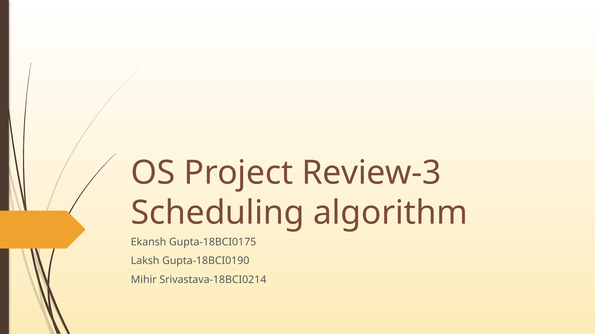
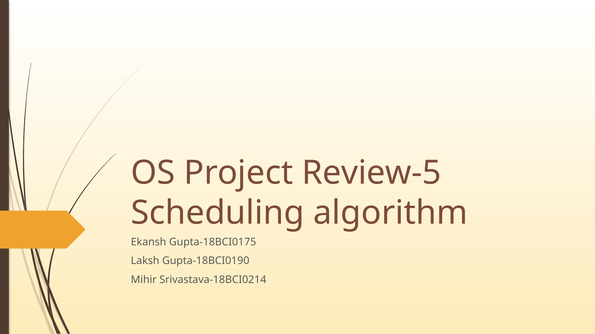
Review-3: Review-3 -> Review-5 (372, 173)
